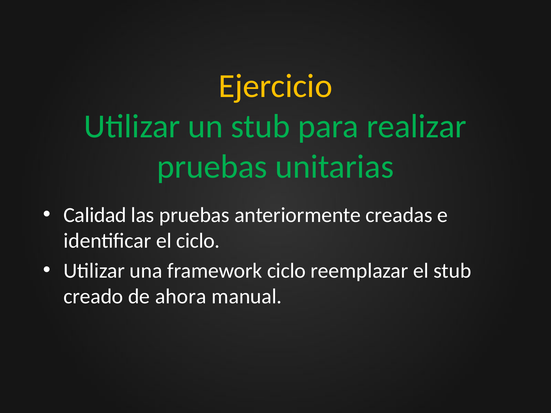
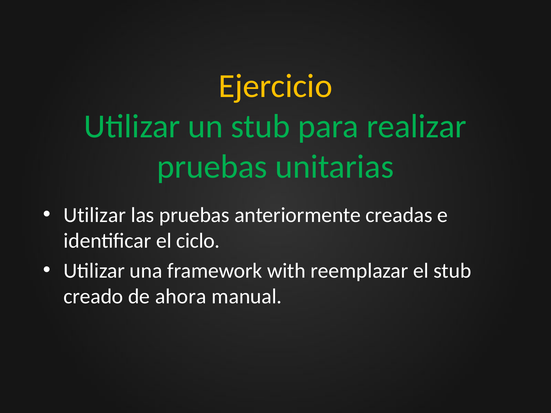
Calidad: Calidad -> Utilizar (95, 215)
framework ciclo: ciclo -> with (286, 271)
